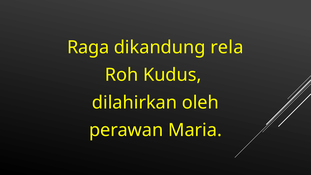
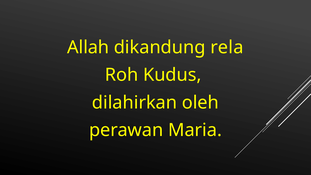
Raga: Raga -> Allah (88, 47)
